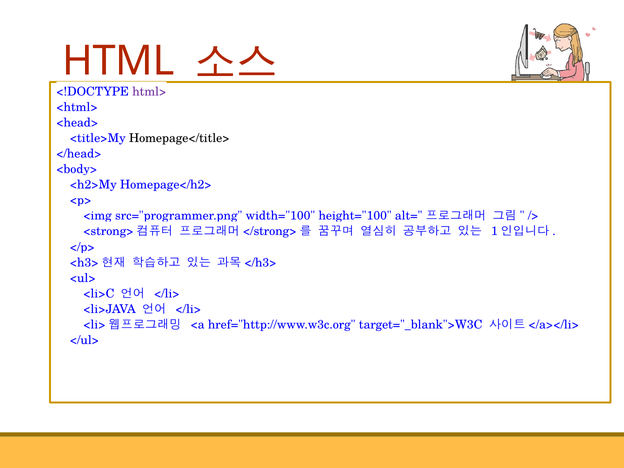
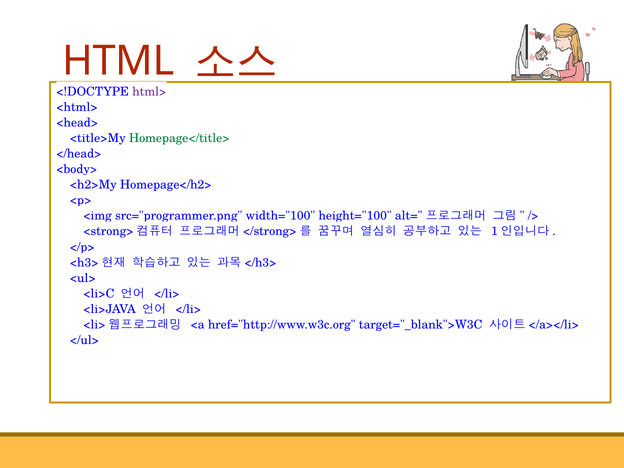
Homepage</title> colour: black -> green (179, 138)
